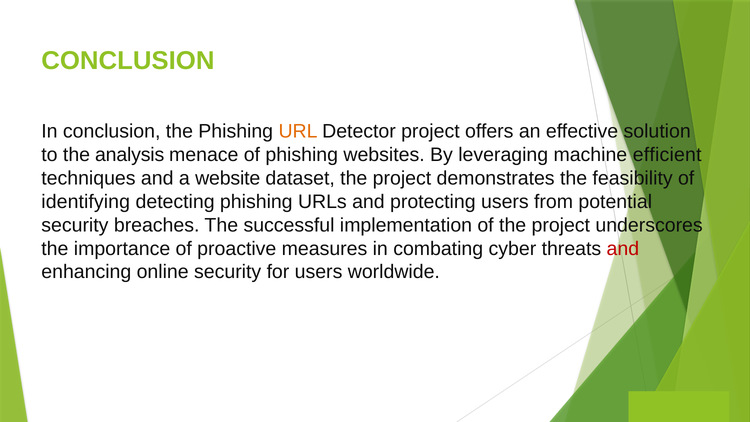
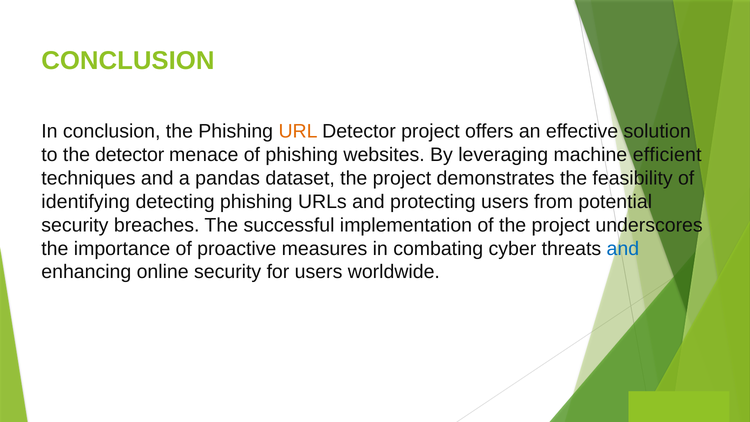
the analysis: analysis -> detector (130, 155)
website: website -> pandas (228, 178)
and colour: red -> blue (623, 249)
